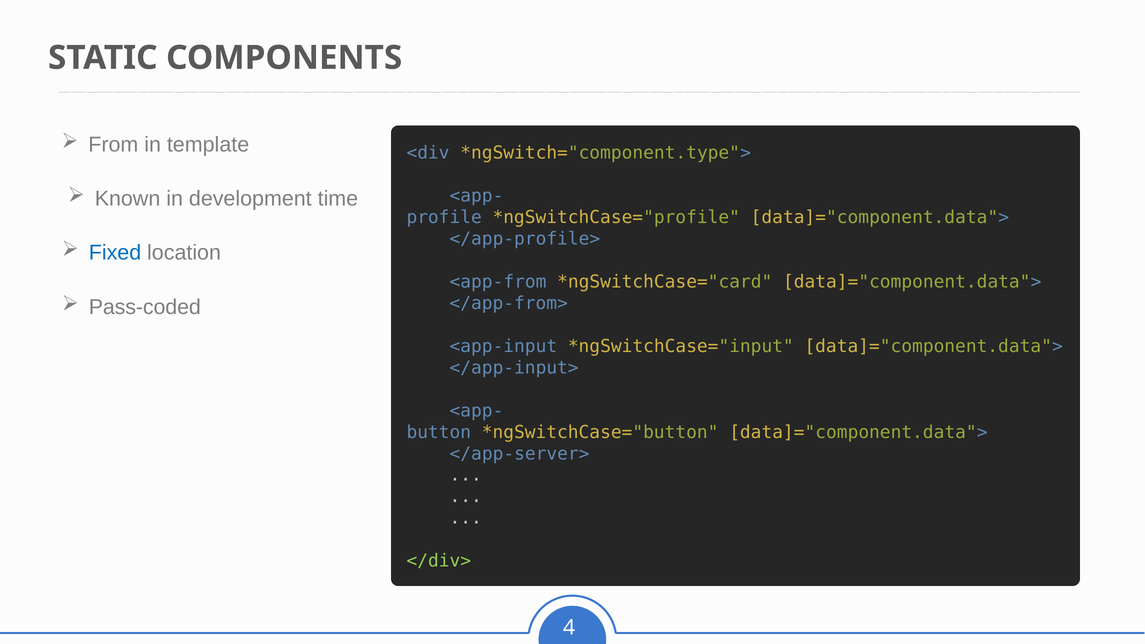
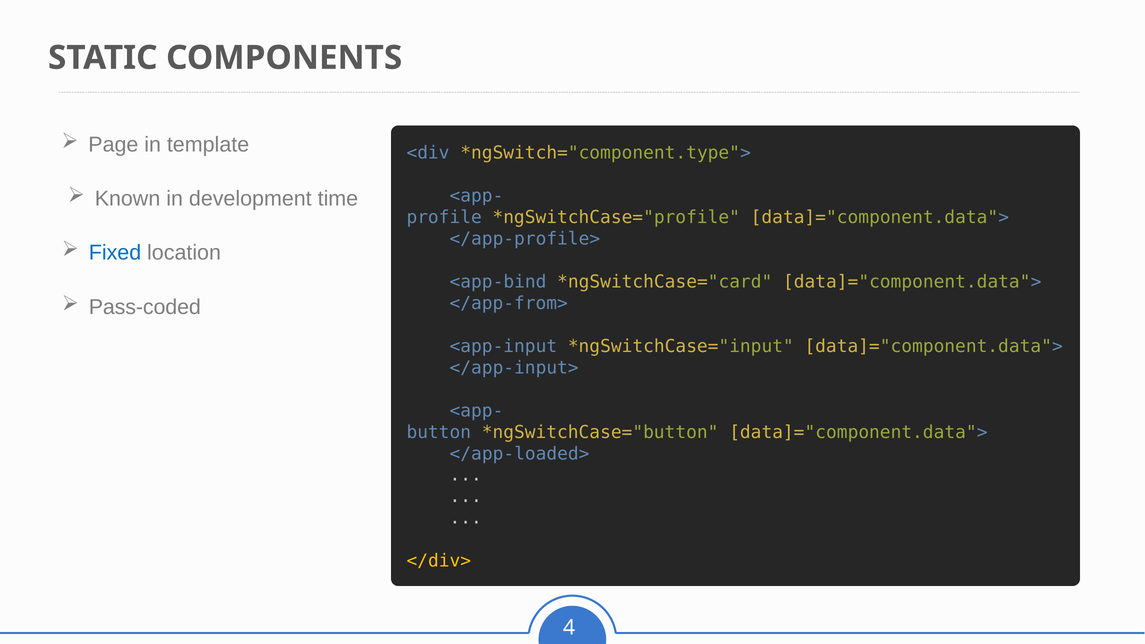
From: From -> Page (113, 144)
<app-from: <app-from -> <app-bind (498, 282)
</app-server>: </app-server> -> </app-loaded> (520, 453)
</div> colour: light green -> yellow (439, 561)
